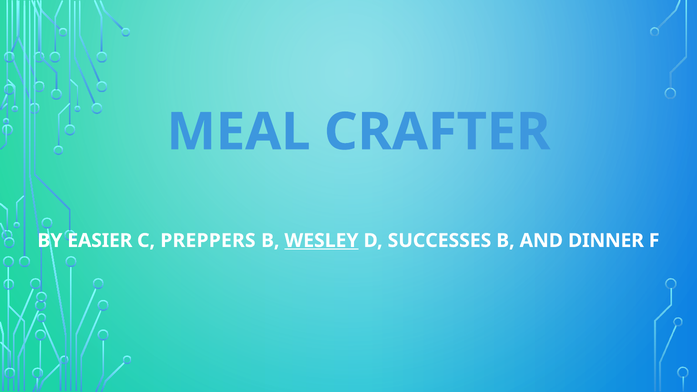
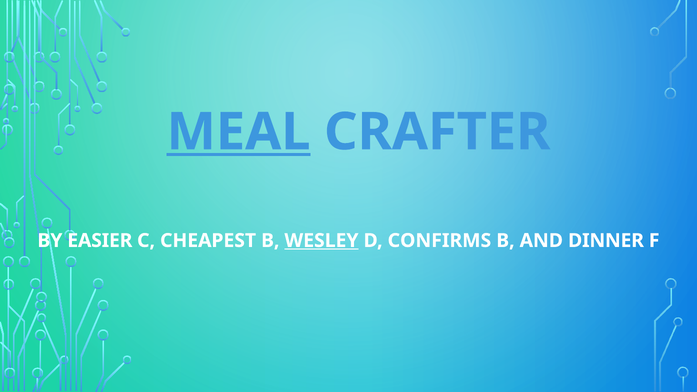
MEAL underline: none -> present (239, 132)
PREPPERS: PREPPERS -> CHEAPEST (208, 241)
SUCCESSES: SUCCESSES -> CONFIRMS (439, 241)
